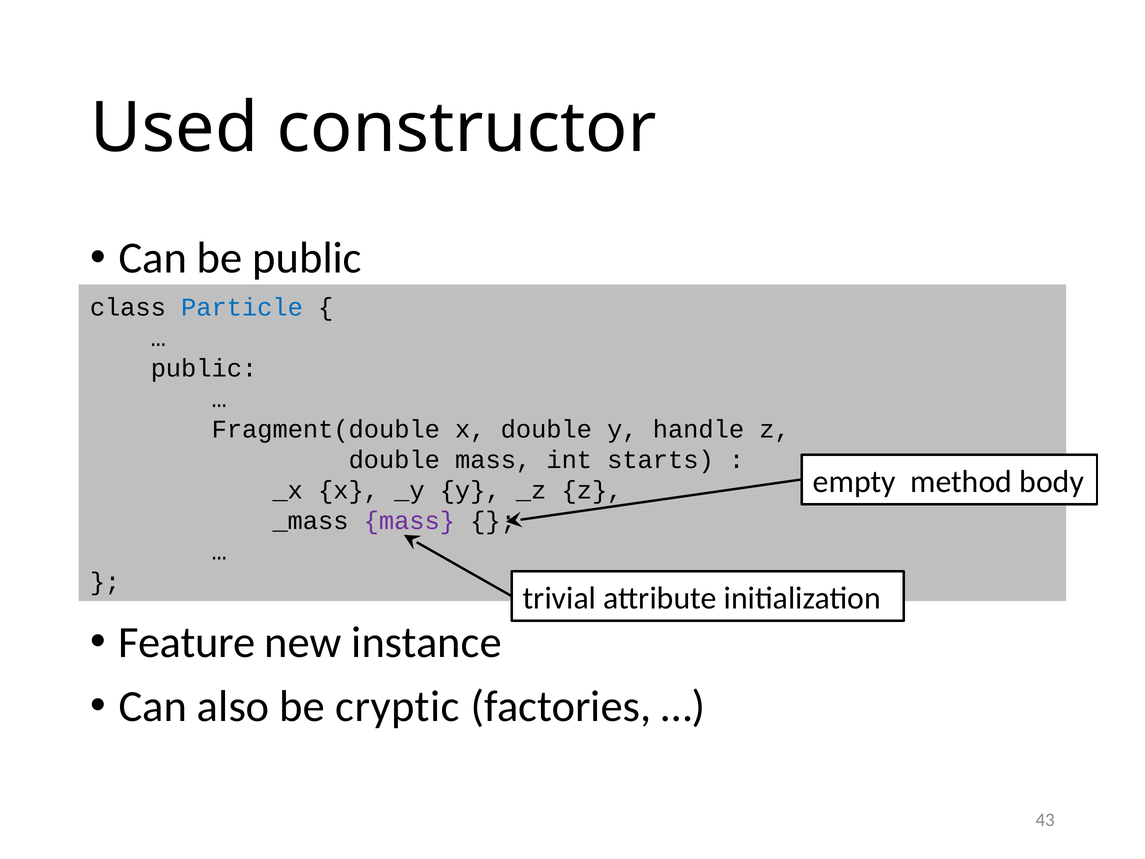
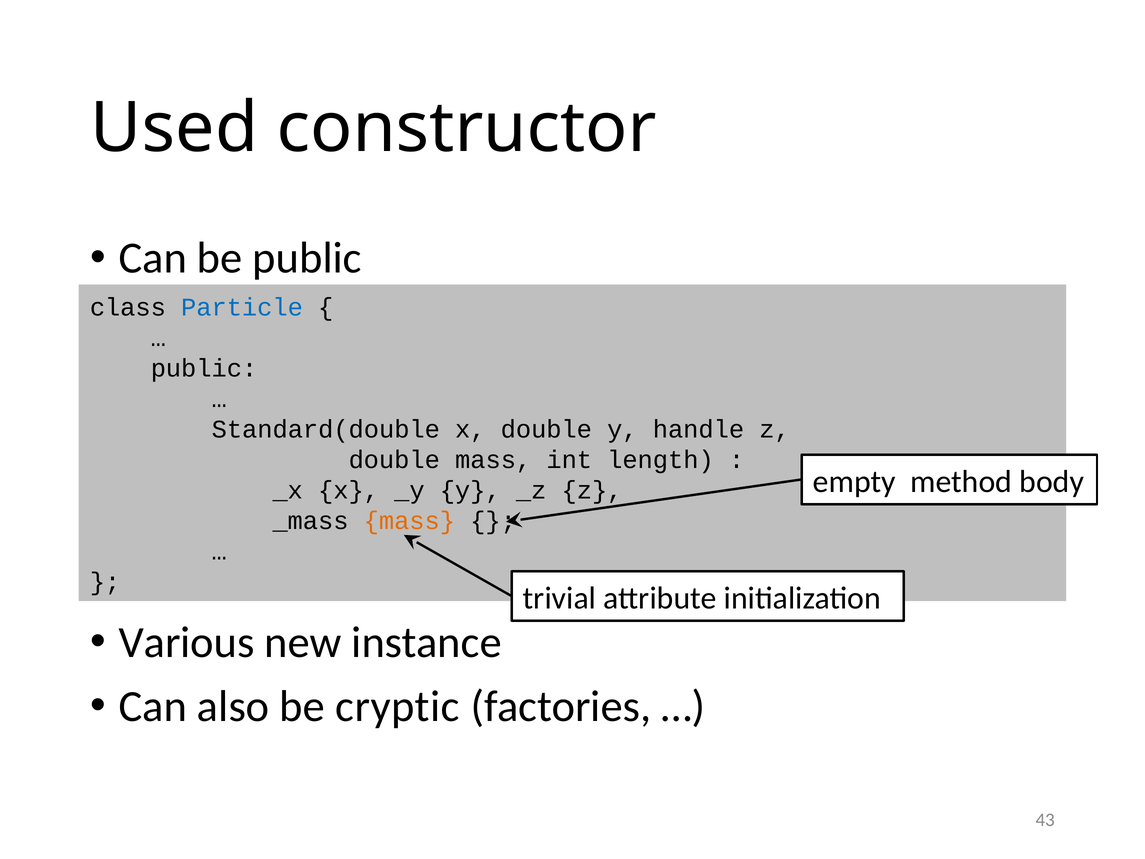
Fragment(double: Fragment(double -> Standard(double (326, 429)
starts: starts -> length (660, 460)
mass colour: purple -> orange (409, 521)
Feature: Feature -> Various (187, 642)
